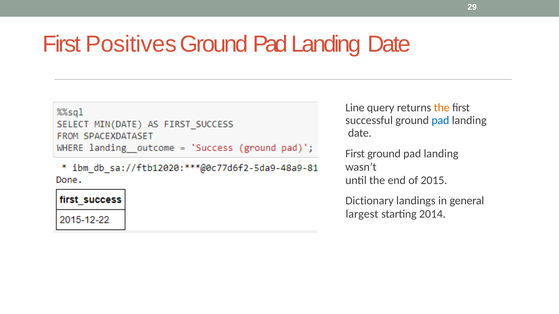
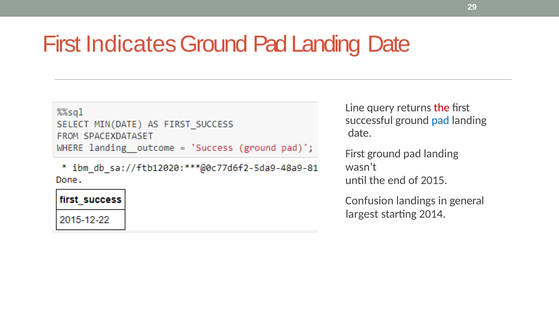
Positives: Positives -> Indicates (131, 44)
the colour: orange -> red (442, 108)
Dictionary: Dictionary -> Confusion (369, 201)
